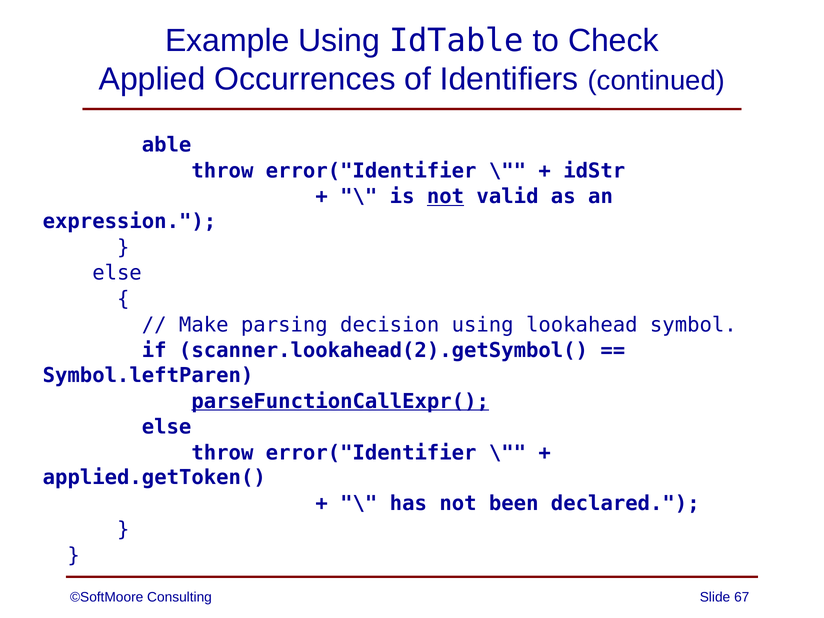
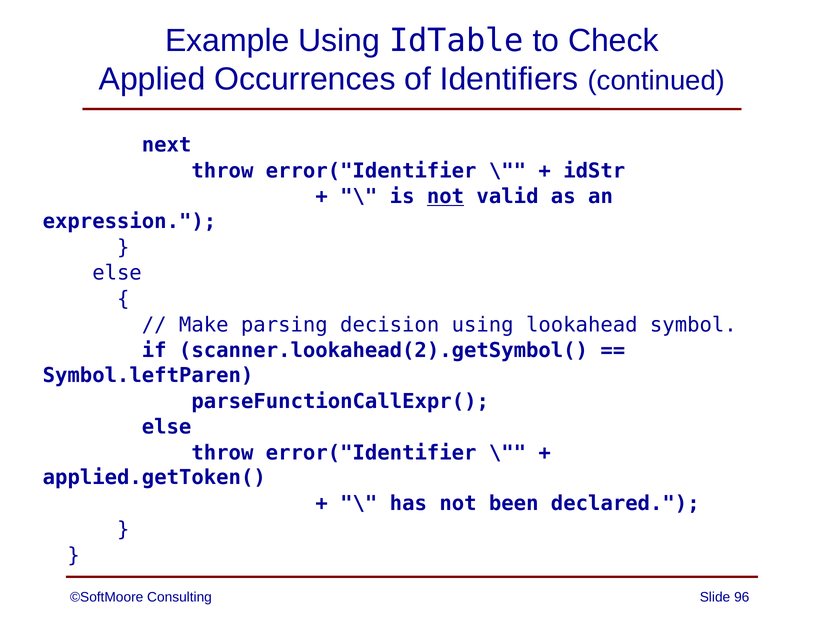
able: able -> next (167, 145)
parseFunctionCallExpr( underline: present -> none (340, 401)
67: 67 -> 96 (742, 597)
